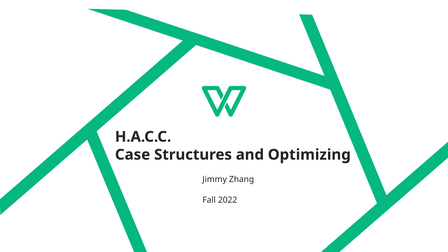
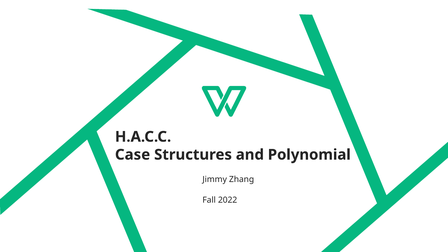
Optimizing: Optimizing -> Polynomial (309, 155)
